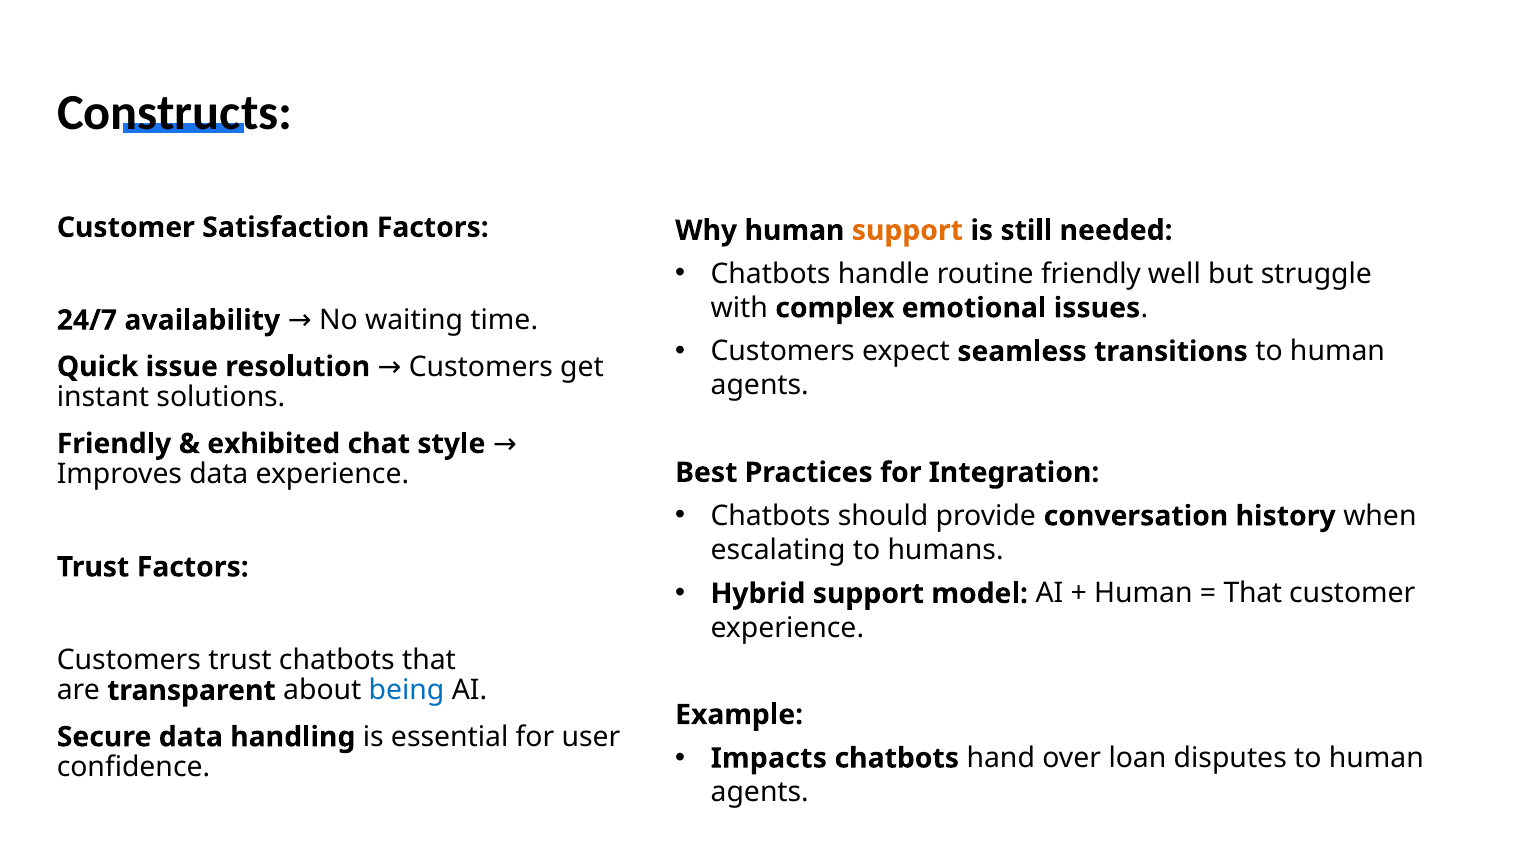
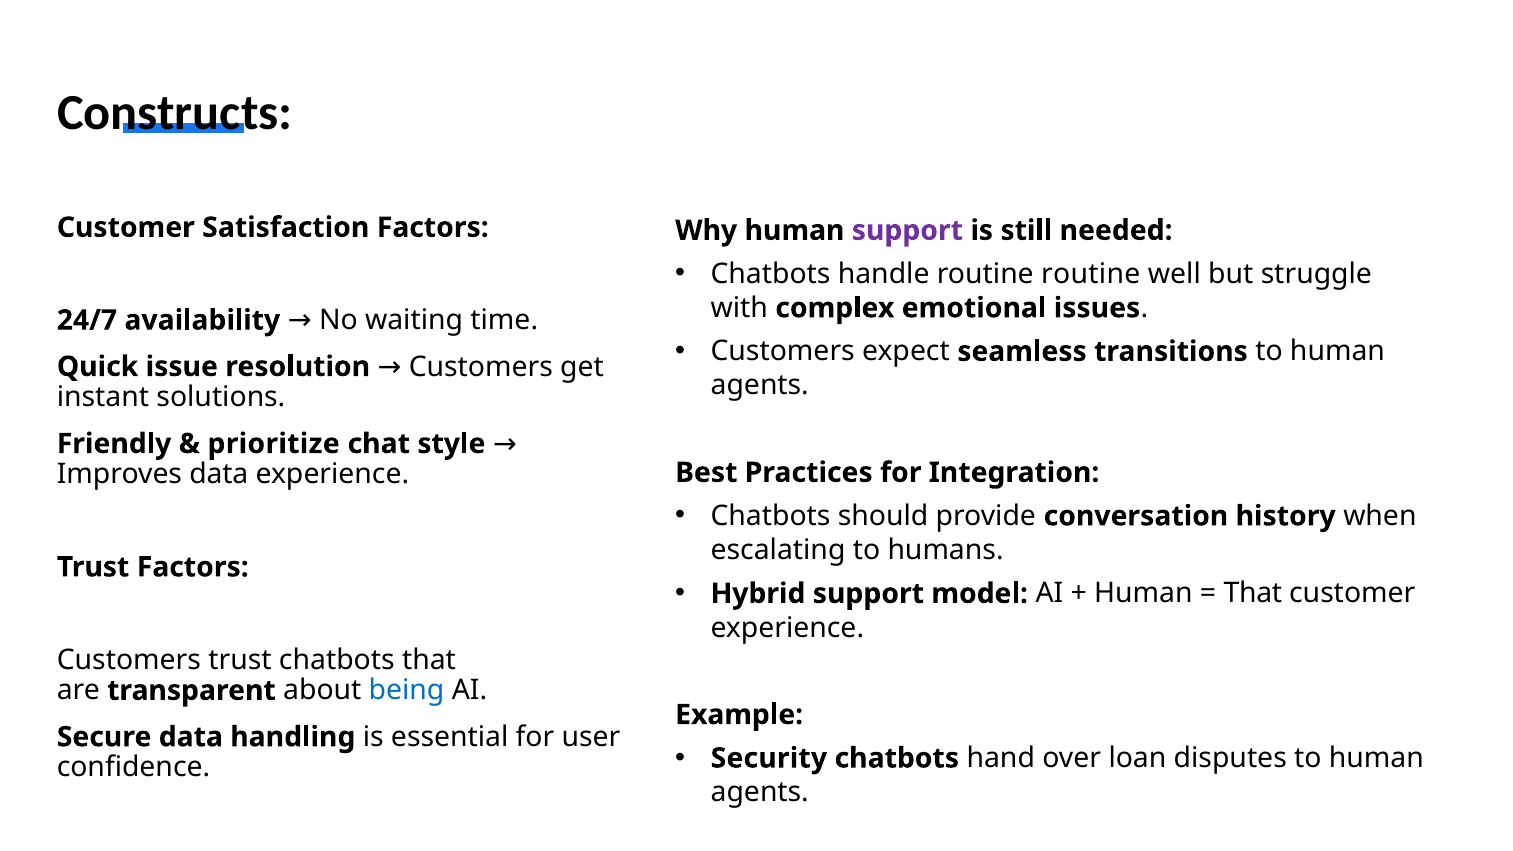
support colour: orange -> purple (907, 230)
routine friendly: friendly -> routine (1091, 274)
exhibited: exhibited -> prioritize (274, 444)
Impacts: Impacts -> Security (769, 758)
